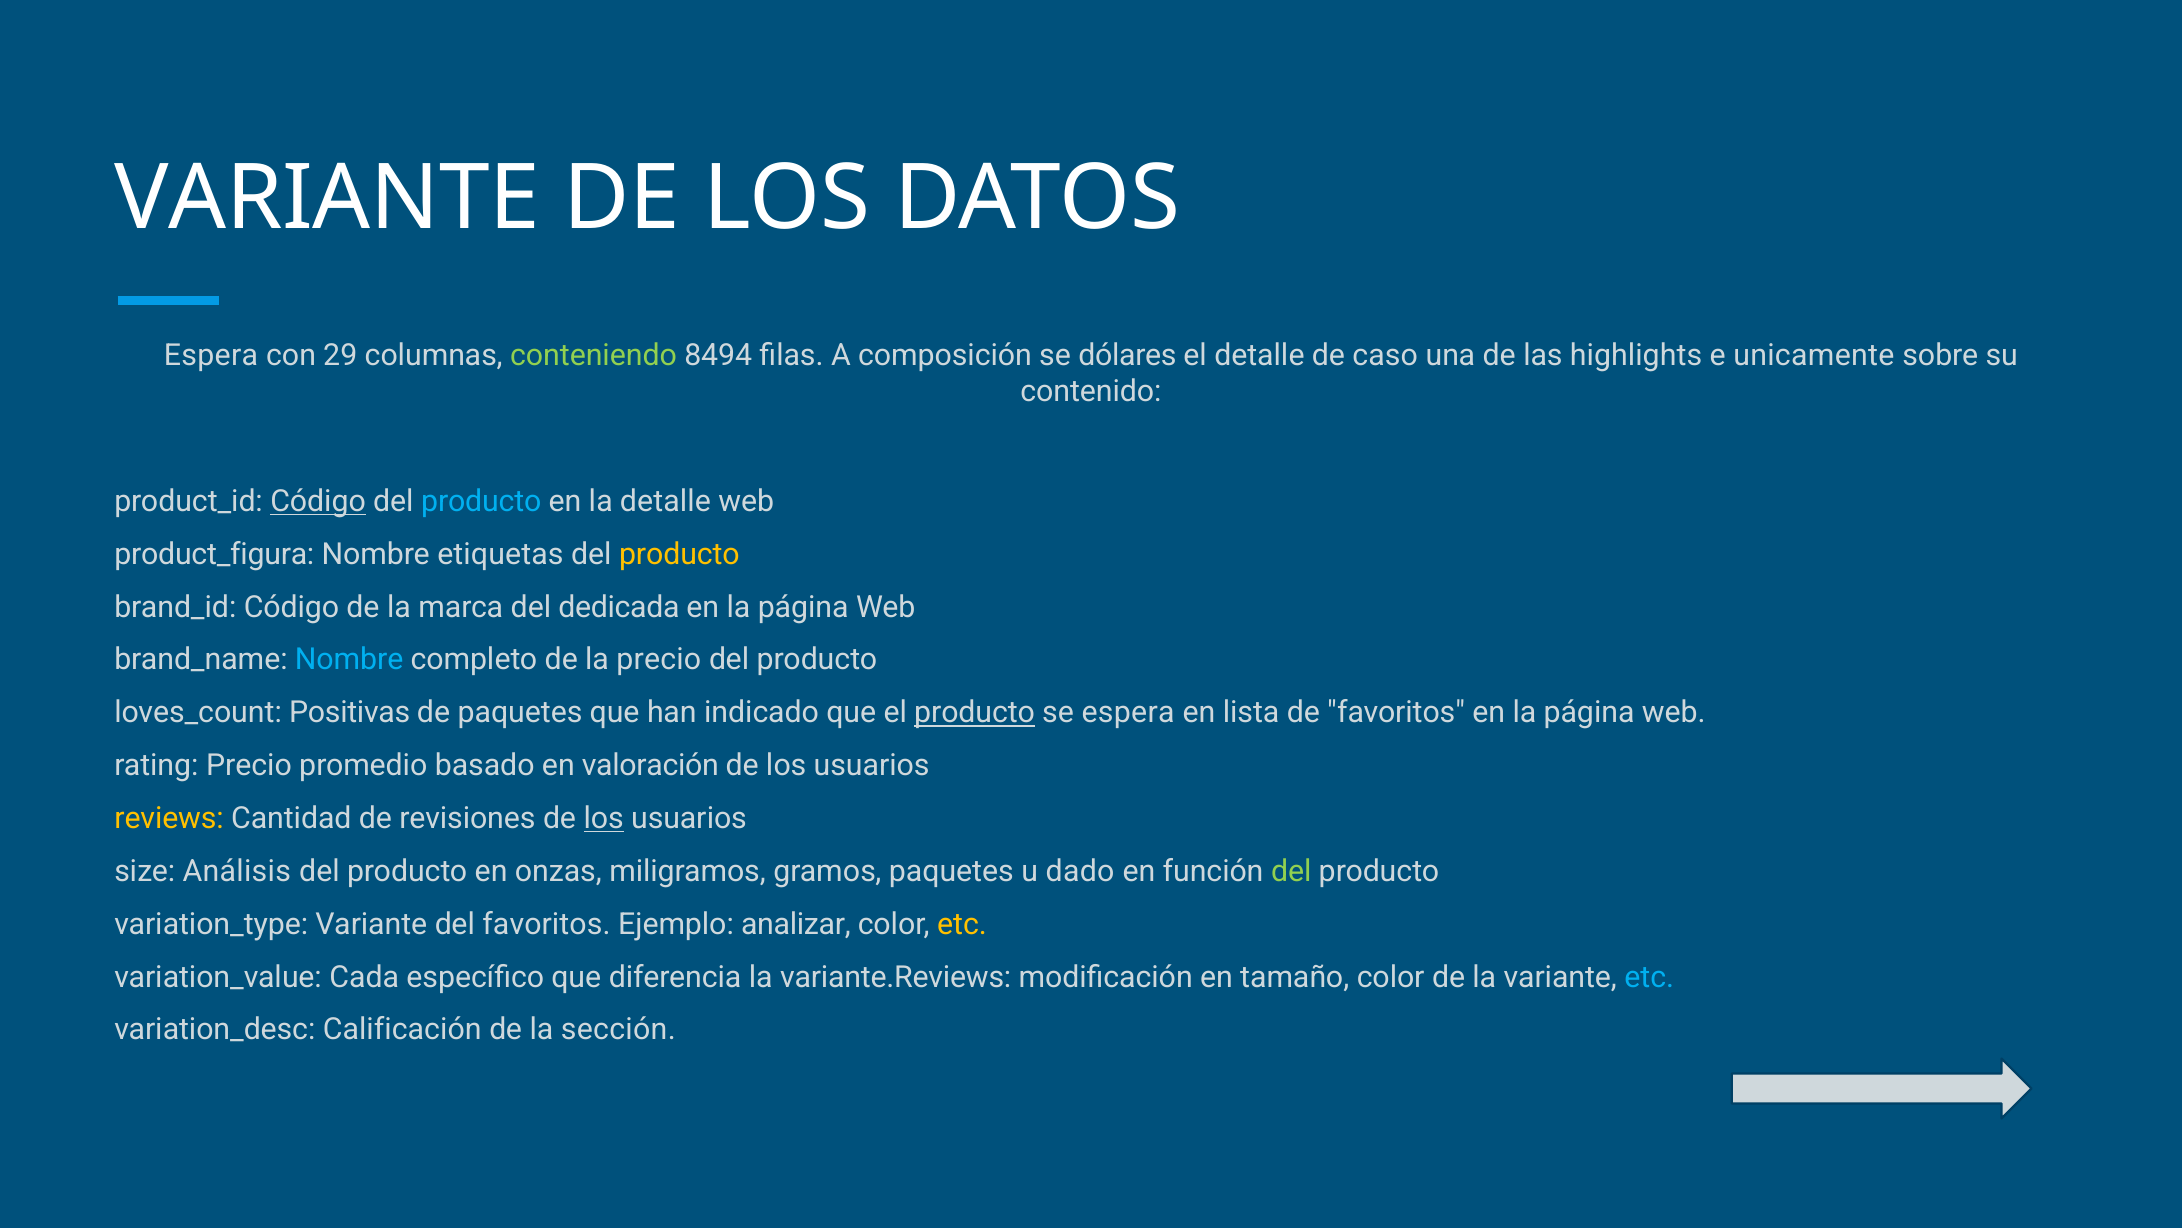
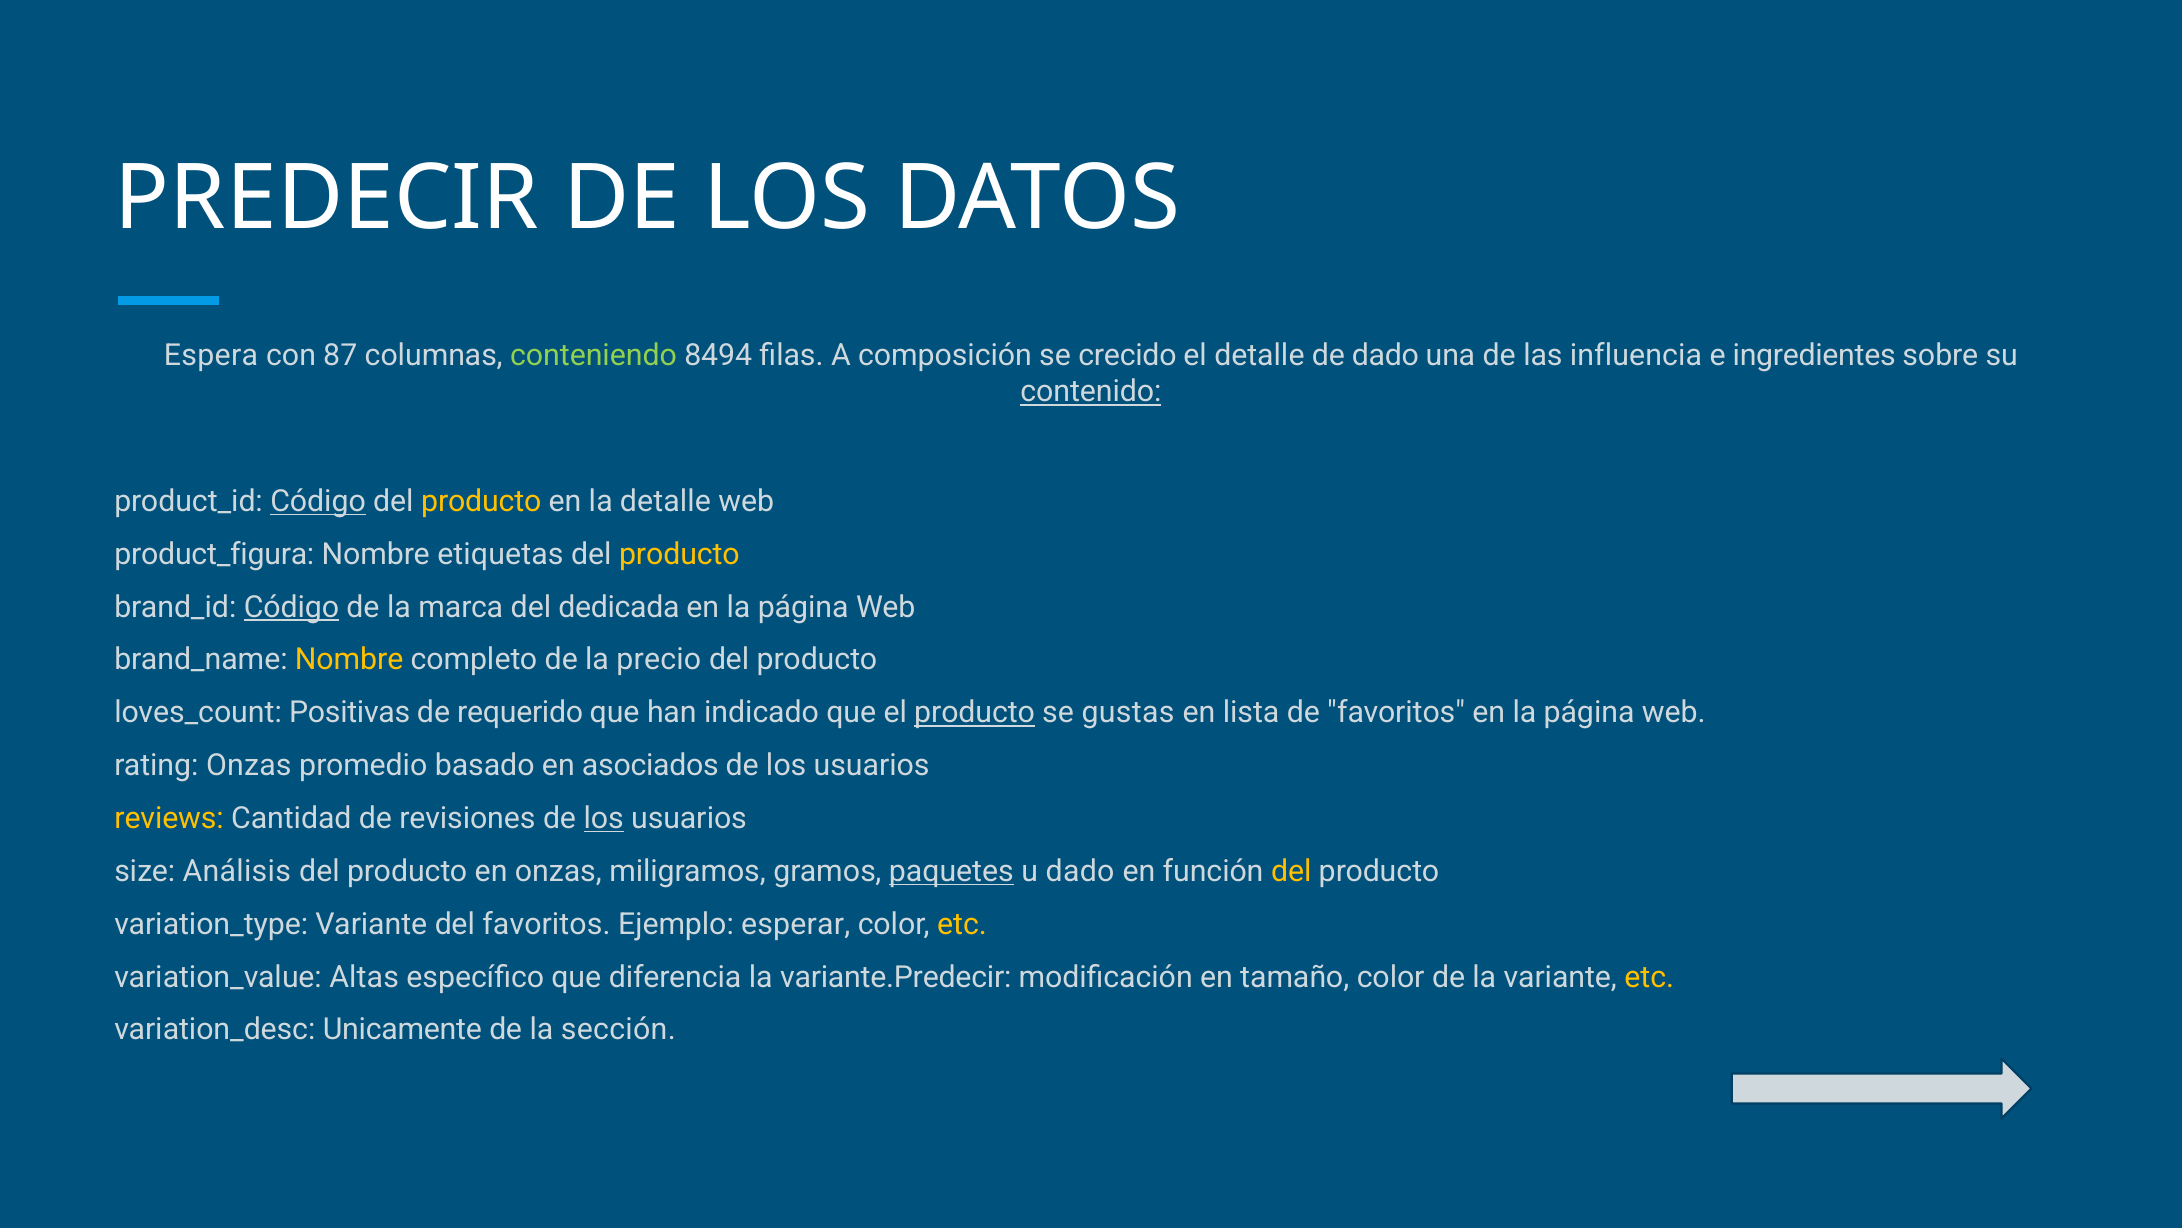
VARIANTE: VARIANTE -> PREDECIR (327, 198)
29: 29 -> 87 (340, 355)
dólares: dólares -> crecido (1127, 355)
de caso: caso -> dado (1385, 355)
highlights: highlights -> influencia (1636, 355)
unicamente: unicamente -> ingredientes (1814, 355)
contenido underline: none -> present (1091, 391)
producto colour: light blue -> yellow (481, 501)
Código underline: none -> present (291, 607)
Nombre colour: light blue -> yellow (349, 660)
de paquetes: paquetes -> requerido (520, 712)
se espera: espera -> gustas (1128, 712)
rating Precio: Precio -> Onzas (249, 765)
valoración: valoración -> asociados (650, 765)
paquetes underline: none -> present (951, 871)
del colour: light green -> yellow (1291, 871)
analizar: analizar -> esperar (796, 924)
Cada: Cada -> Altas (364, 977)
variante.Reviews: variante.Reviews -> variante.Predecir (896, 977)
etc colour: light blue -> yellow (1649, 977)
Calificación: Calificación -> Unicamente (402, 1029)
